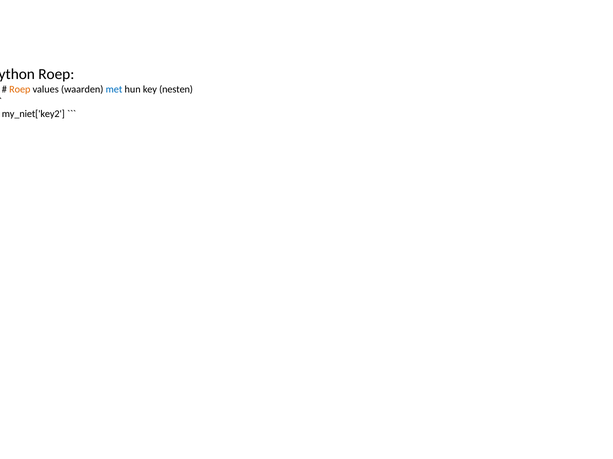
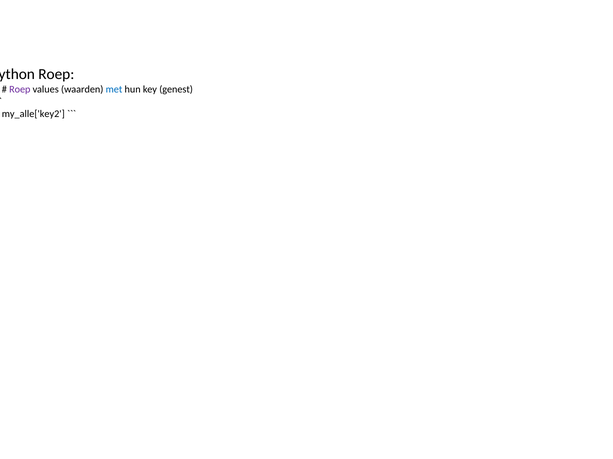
Roep colour: orange -> purple (20, 90)
nesten: nesten -> genest (176, 90)
my_niet['key2: my_niet['key2 -> my_alle['key2 (33, 114)
